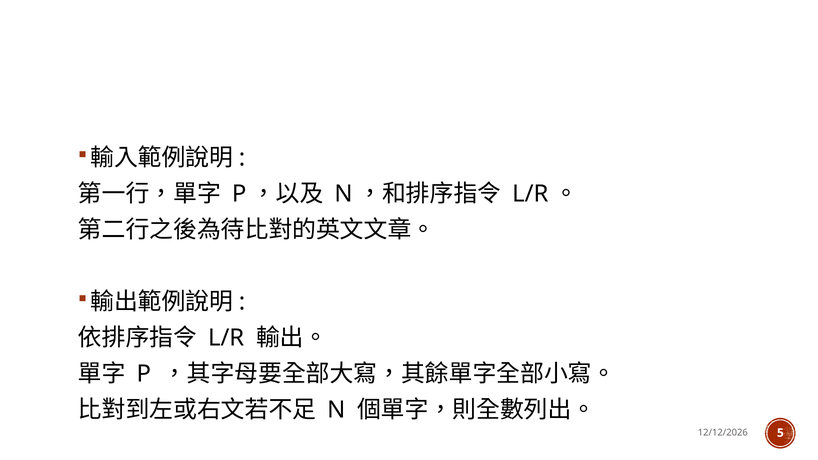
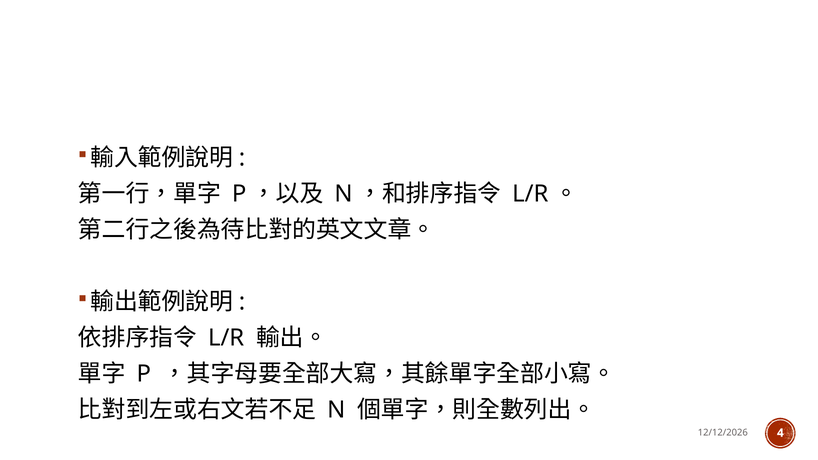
5: 5 -> 4 (780, 433)
